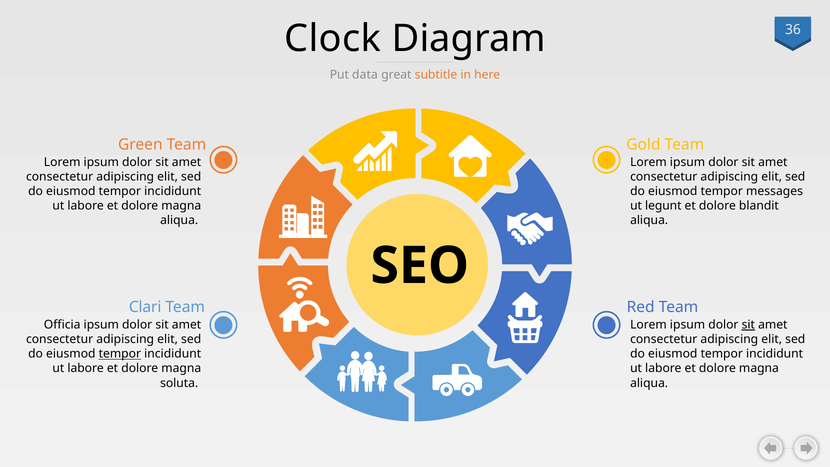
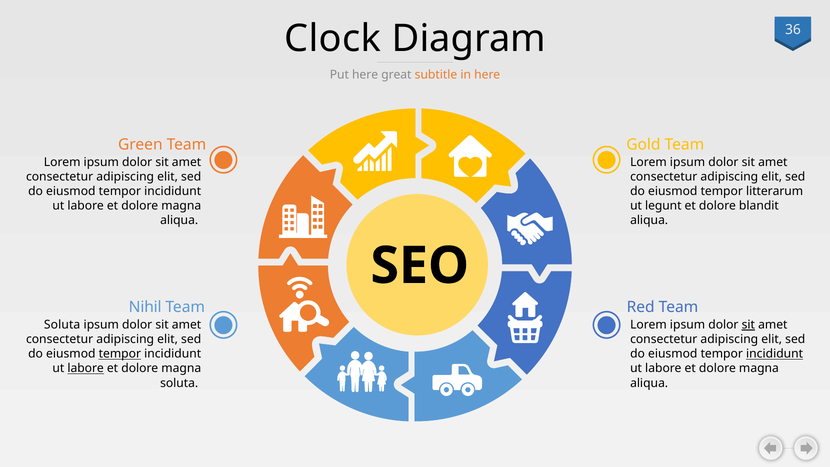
Put data: data -> here (365, 75)
messages: messages -> litterarum (775, 191)
Clari: Clari -> Nihil (145, 307)
Officia: Officia -> Soluta (62, 325)
incididunt underline: none -> present (775, 354)
labore underline: none -> present (86, 368)
